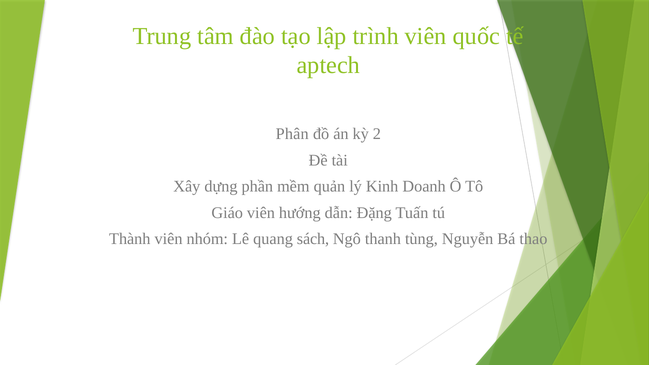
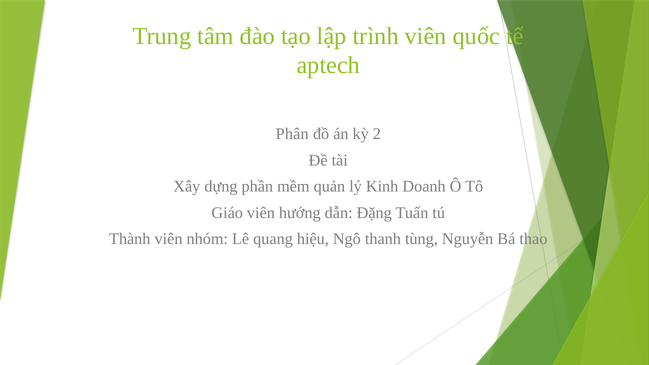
sách: sách -> hiệu (313, 239)
